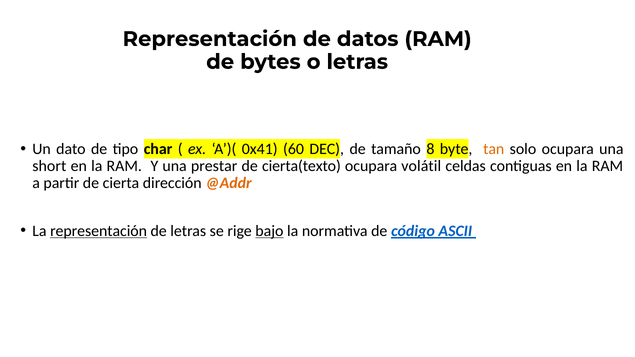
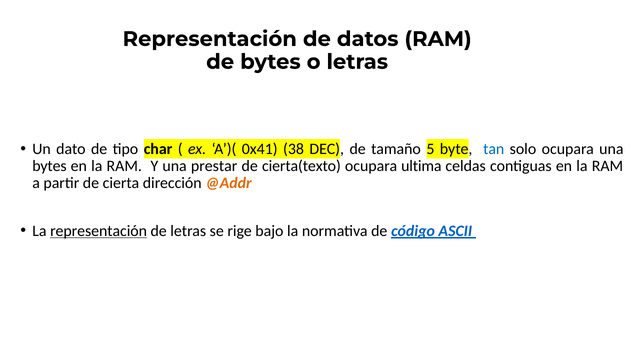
60: 60 -> 38 (294, 149)
8: 8 -> 5 (430, 149)
tan colour: orange -> blue (494, 149)
short: short -> bytes (49, 166)
volátil: volátil -> ultima (421, 166)
bajo underline: present -> none (269, 231)
